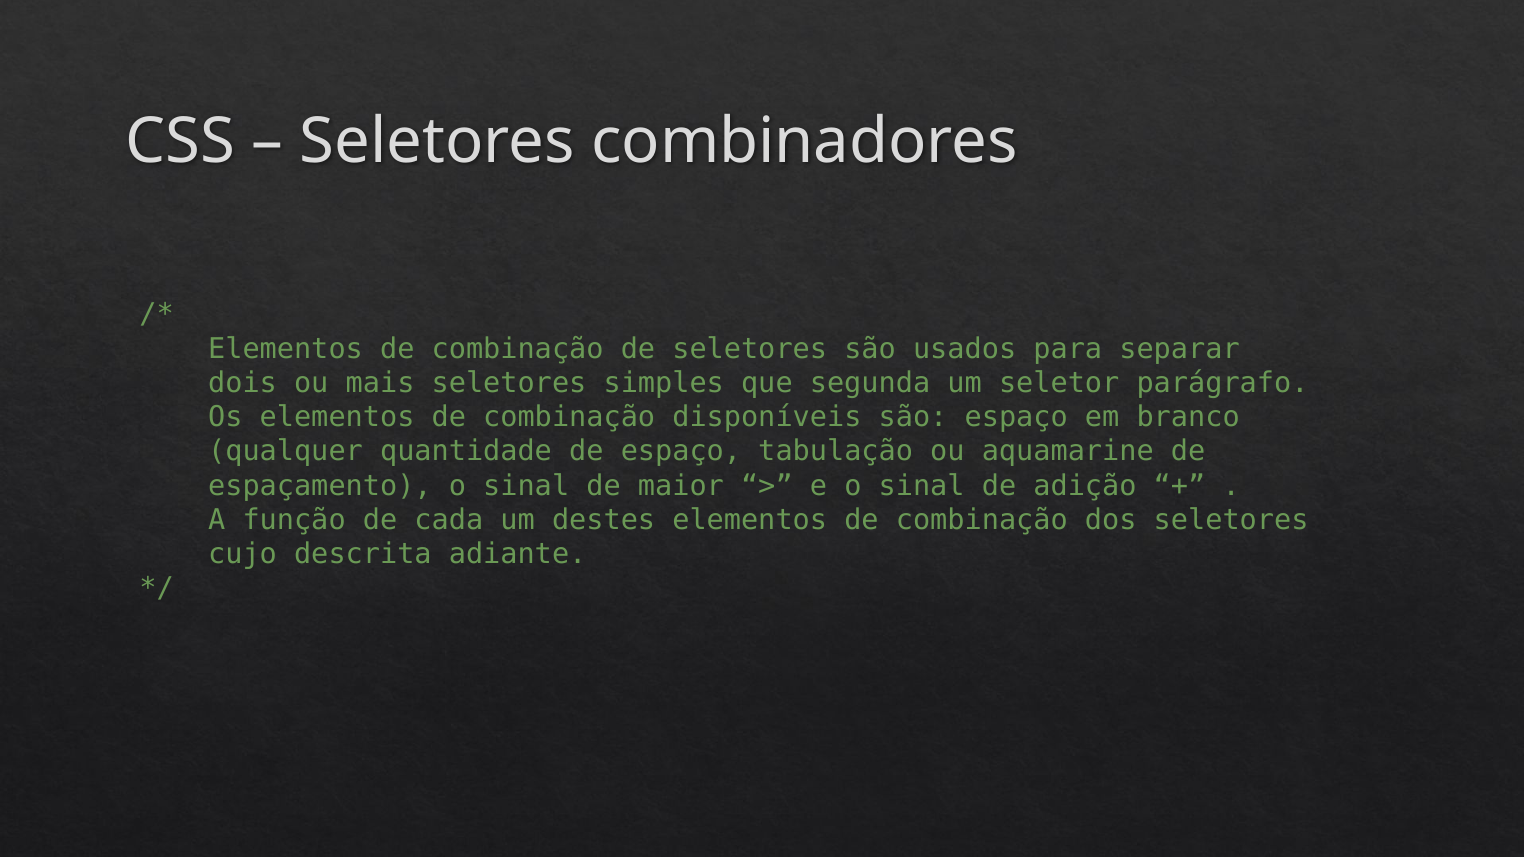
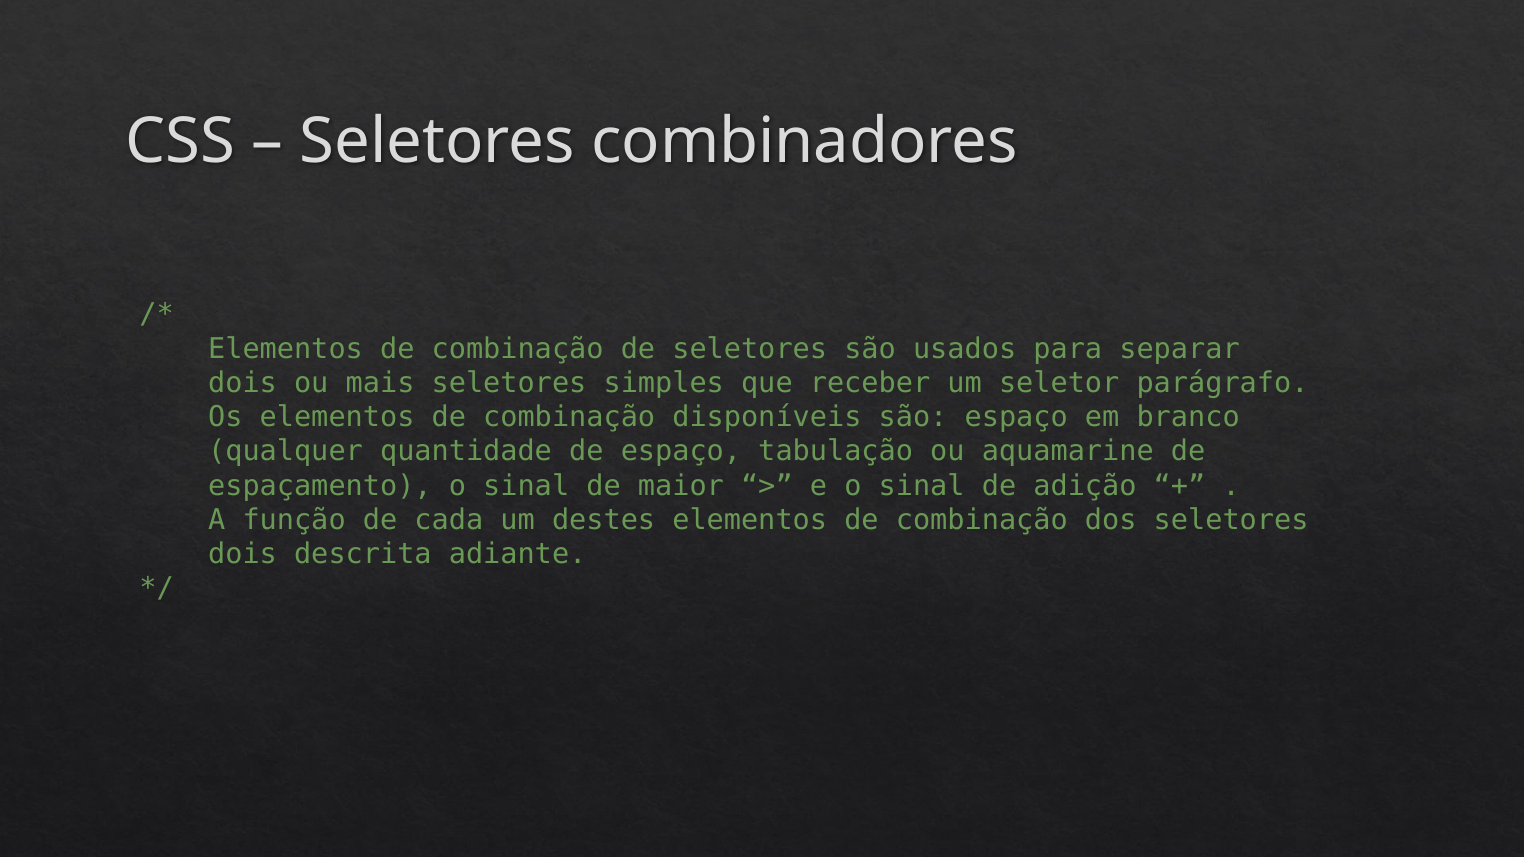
segunda: segunda -> receber (870, 383)
cujo: cujo -> dois (243, 554)
